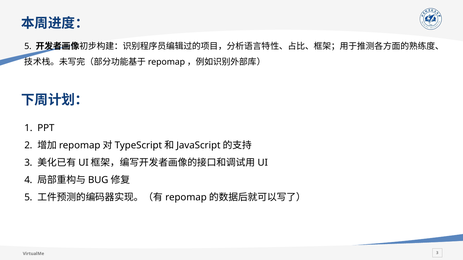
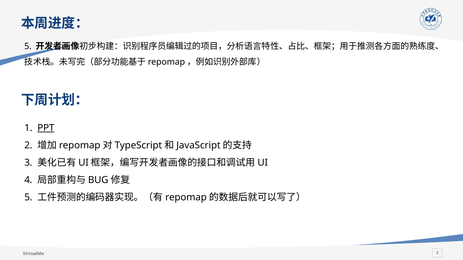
PPT underline: none -> present (46, 128)
